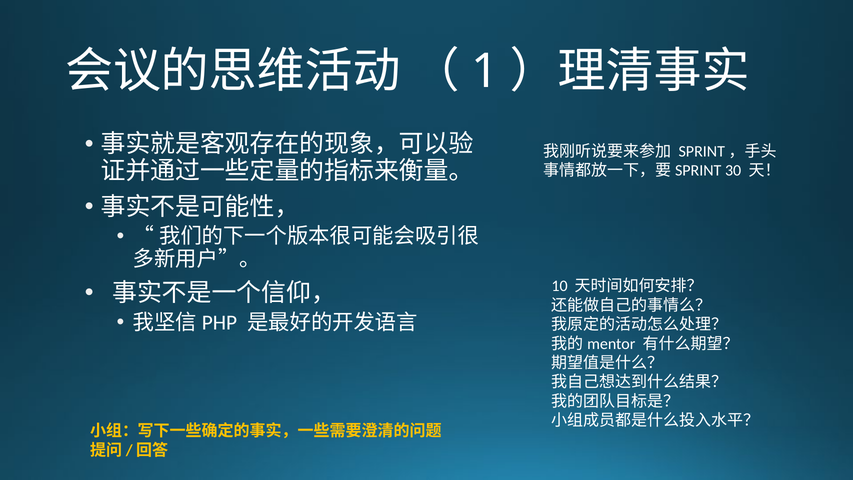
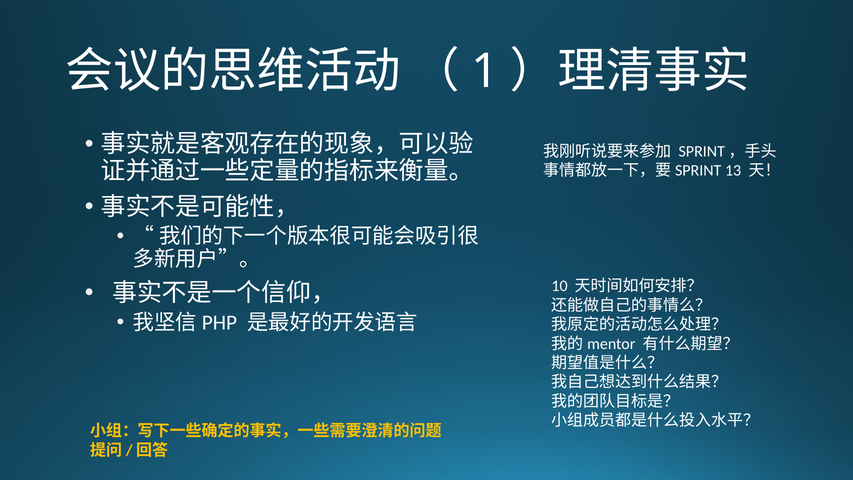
30: 30 -> 13 (733, 171)
